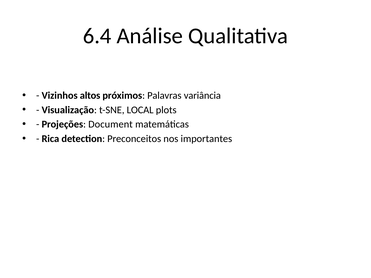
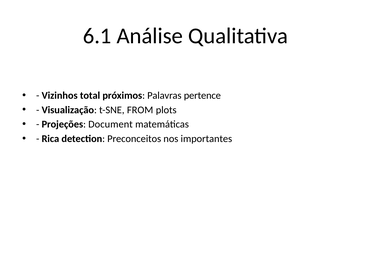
6.4: 6.4 -> 6.1 (97, 36)
altos: altos -> total (90, 96)
variância: variância -> pertence (202, 96)
LOCAL: LOCAL -> FROM (140, 110)
